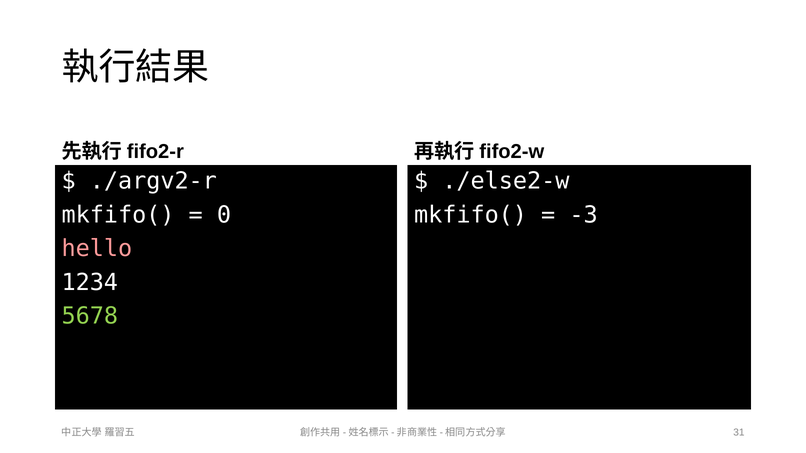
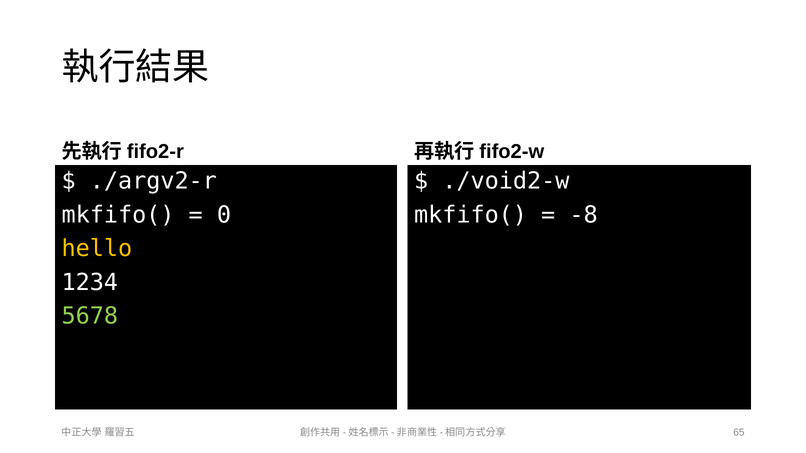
./else2-w: ./else2-w -> ./void2-w (506, 181)
-3: -3 -> -8 (584, 215)
hello colour: pink -> yellow (97, 249)
31: 31 -> 65 (739, 433)
